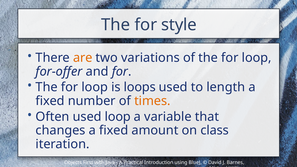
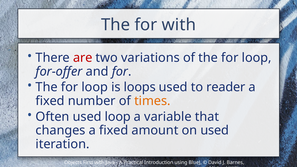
for style: style -> with (179, 25)
are colour: orange -> red (83, 58)
length: length -> reader (226, 87)
on class: class -> used (215, 130)
